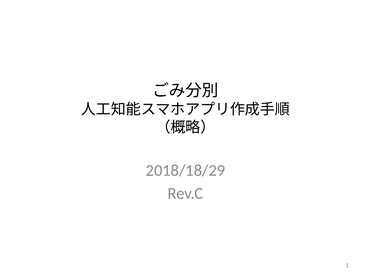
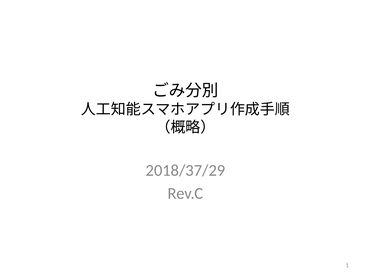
2018/18/29: 2018/18/29 -> 2018/37/29 (185, 171)
